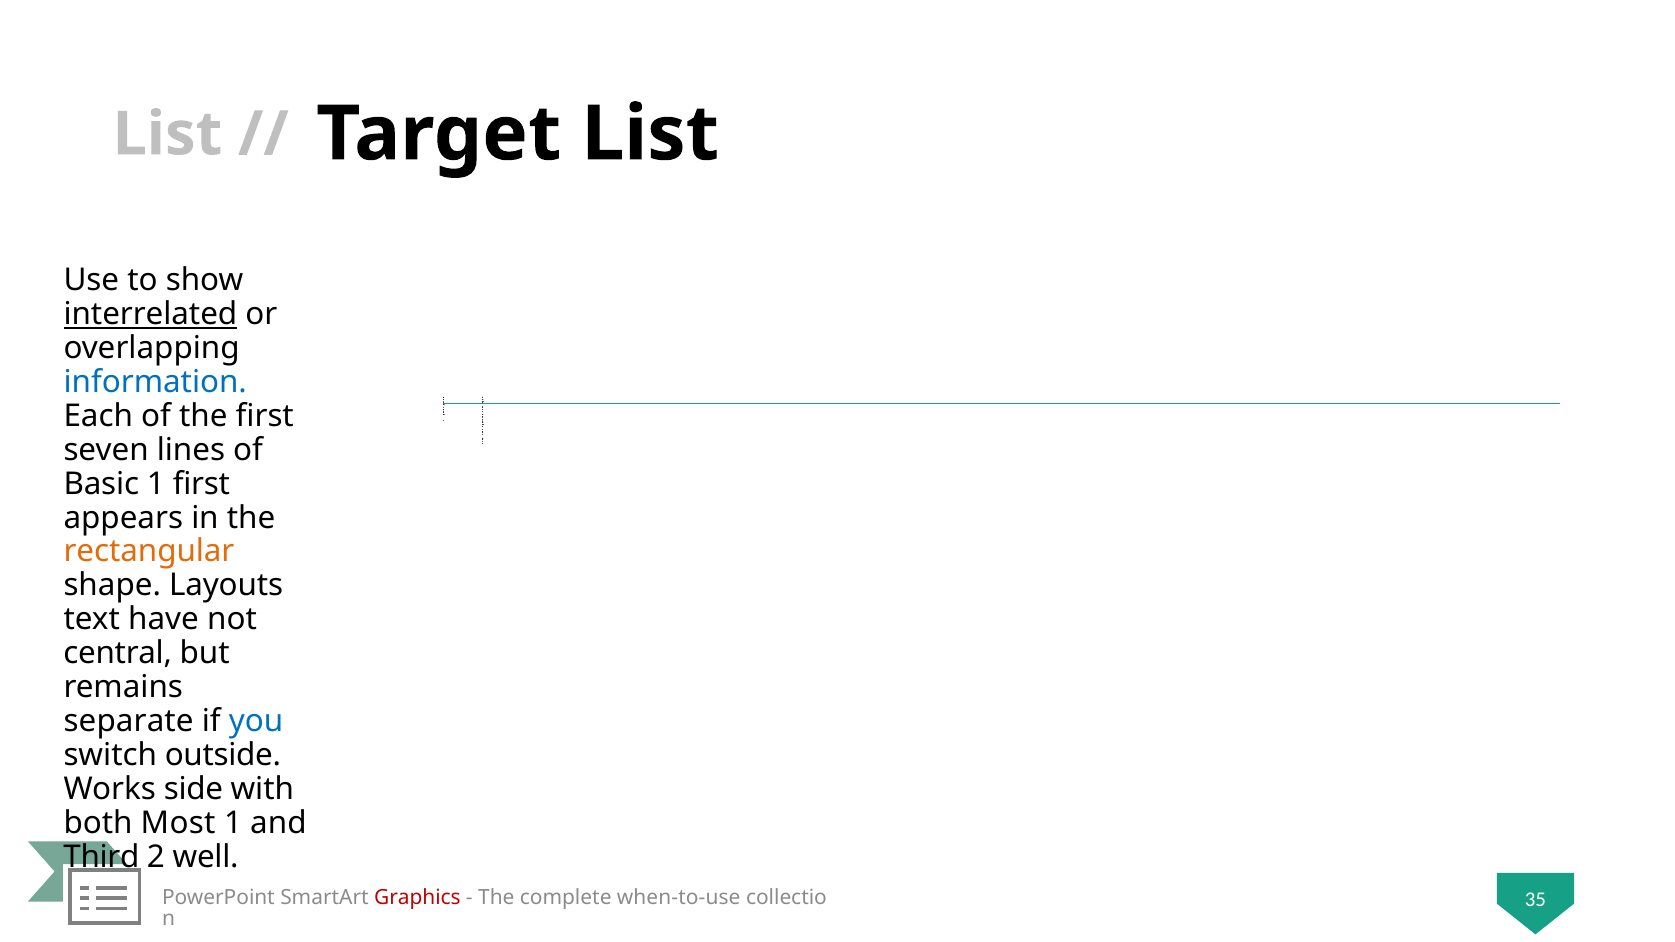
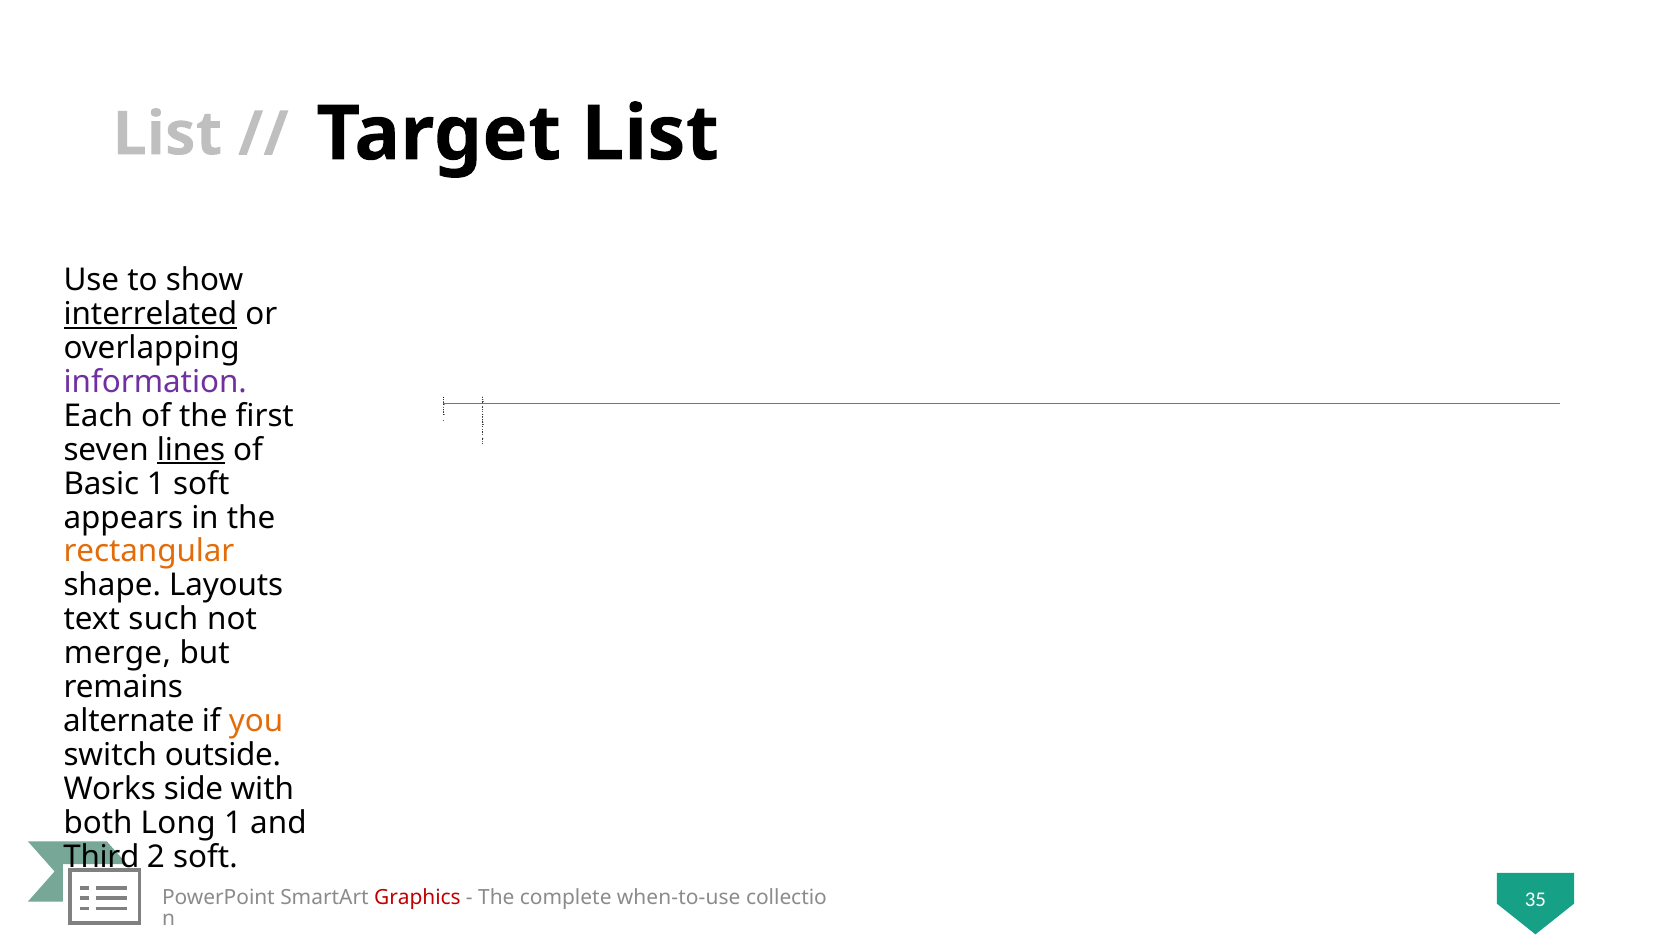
information colour: blue -> purple (155, 382)
lines underline: none -> present (191, 450)
1 first: first -> soft (201, 484)
have: have -> such (163, 620)
central: central -> merge (117, 654)
separate: separate -> alternate (129, 721)
you colour: blue -> orange (256, 721)
Most: Most -> Long (178, 823)
2 well: well -> soft (205, 857)
